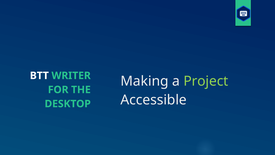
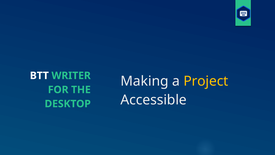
Project colour: light green -> yellow (206, 81)
